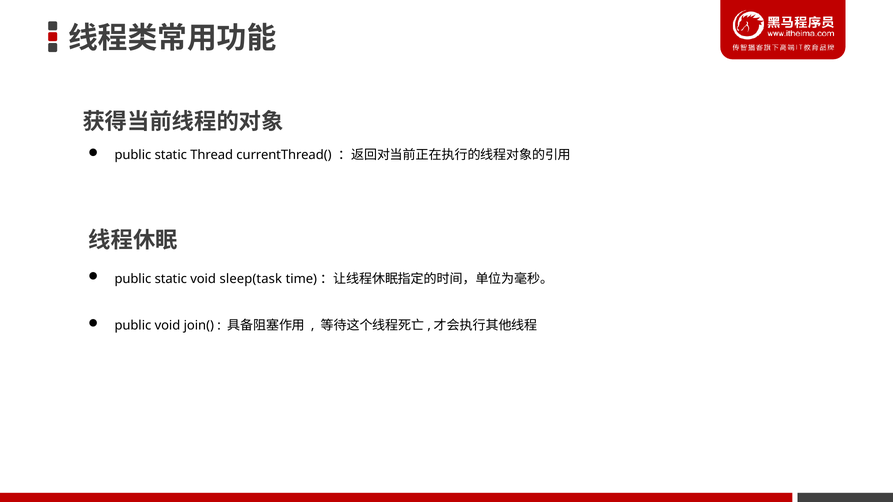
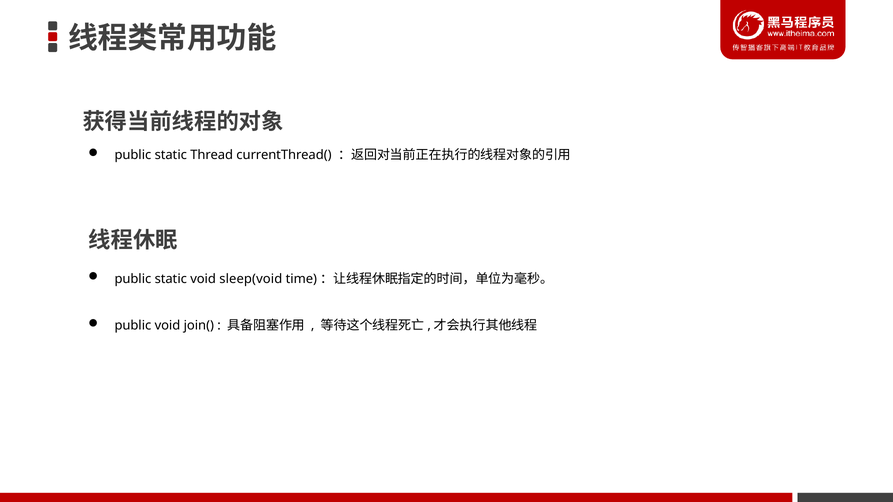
sleep(task: sleep(task -> sleep(void (251, 279)
